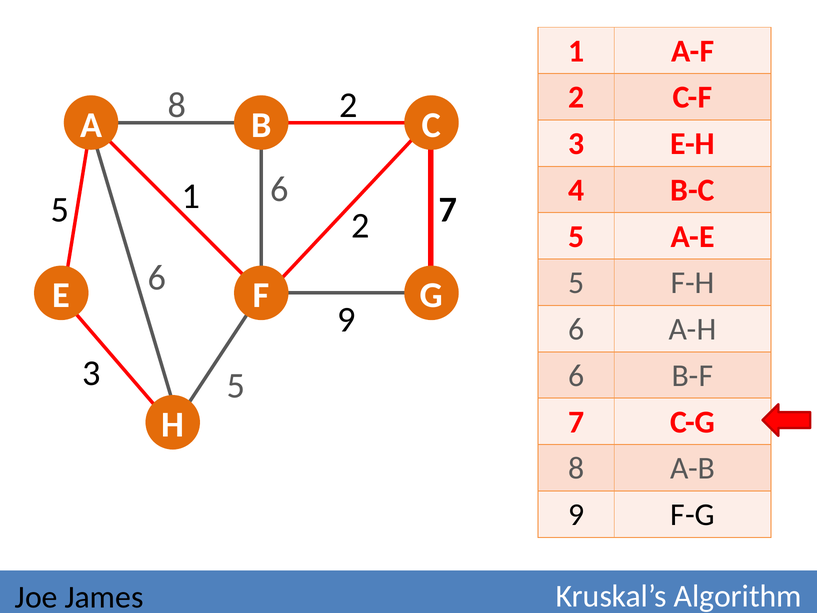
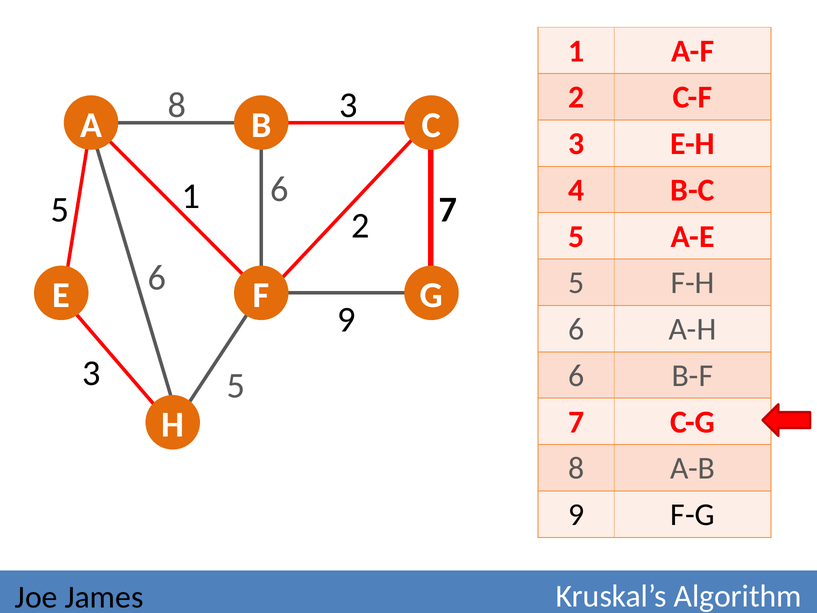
8 2: 2 -> 3 (348, 105)
